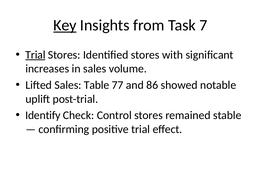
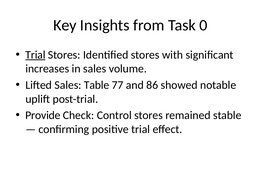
Key underline: present -> none (65, 25)
7: 7 -> 0 (203, 25)
Identify: Identify -> Provide (43, 115)
